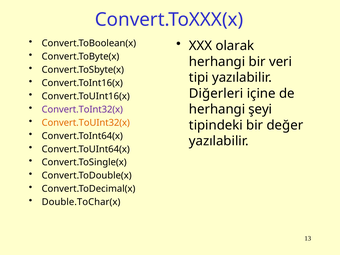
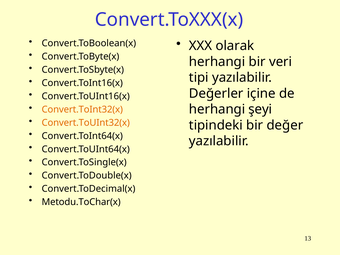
Diğerleri: Diğerleri -> Değerler (216, 93)
Convert.ToInt32(x colour: purple -> orange (82, 109)
Double.ToChar(x: Double.ToChar(x -> Metodu.ToChar(x (81, 202)
